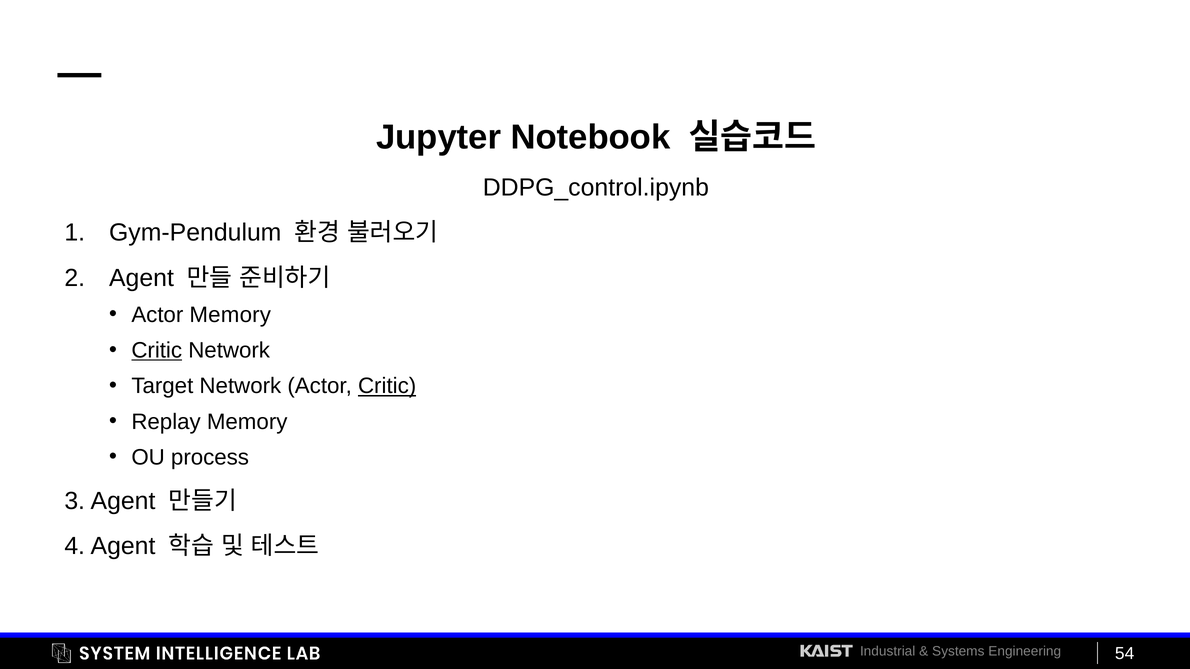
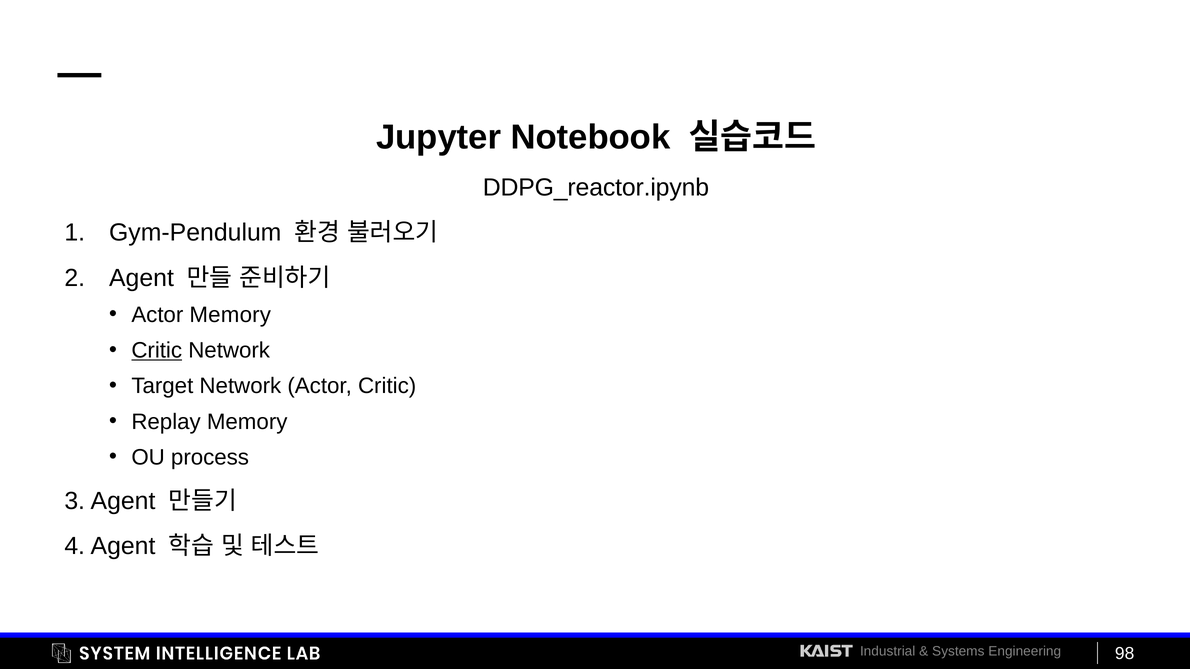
DDPG_control.ipynb: DDPG_control.ipynb -> DDPG_reactor.ipynb (596, 188)
Critic underline: present -> none (387, 386)
54: 54 -> 98 (1125, 654)
